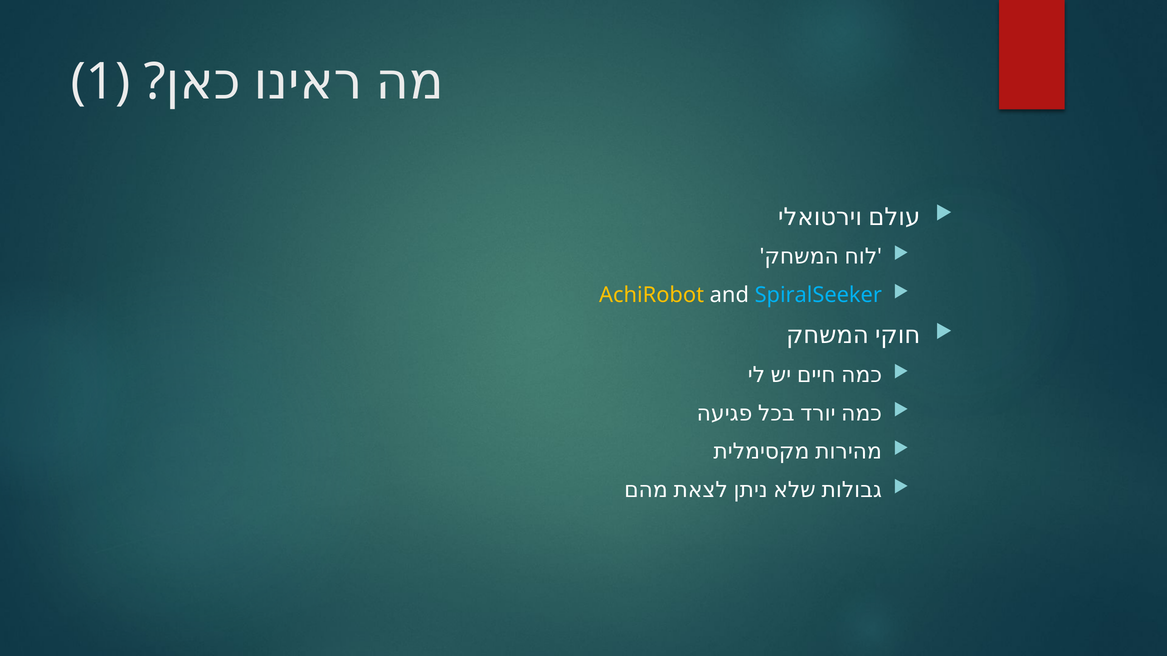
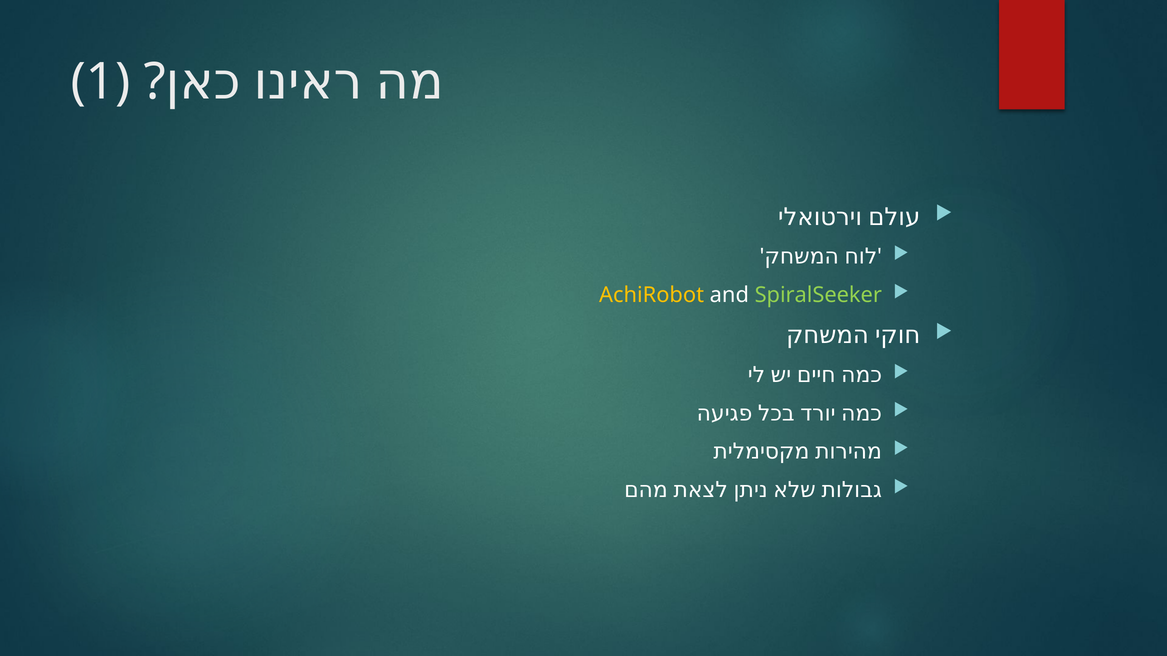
SpiralSeeker colour: light blue -> light green (818, 295)
